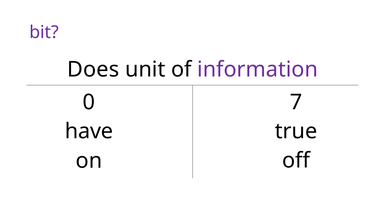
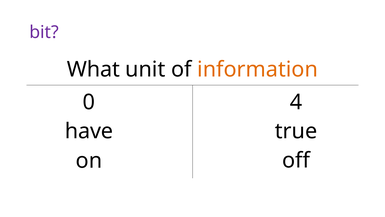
Does: Does -> What (93, 69)
information colour: purple -> orange (258, 69)
7: 7 -> 4 (296, 102)
